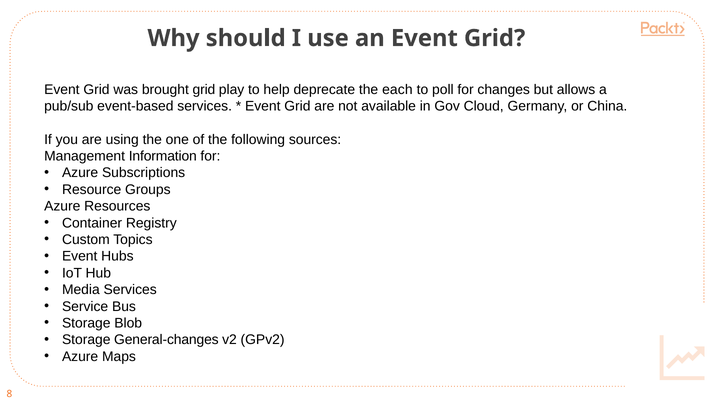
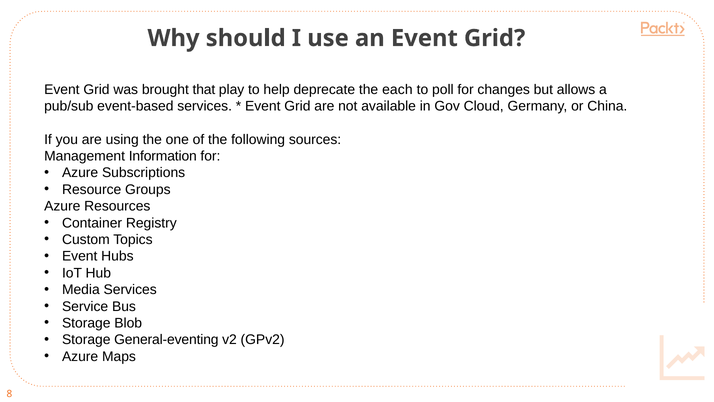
brought grid: grid -> that (204, 89)
General-changes: General-changes -> General-eventing (166, 339)
